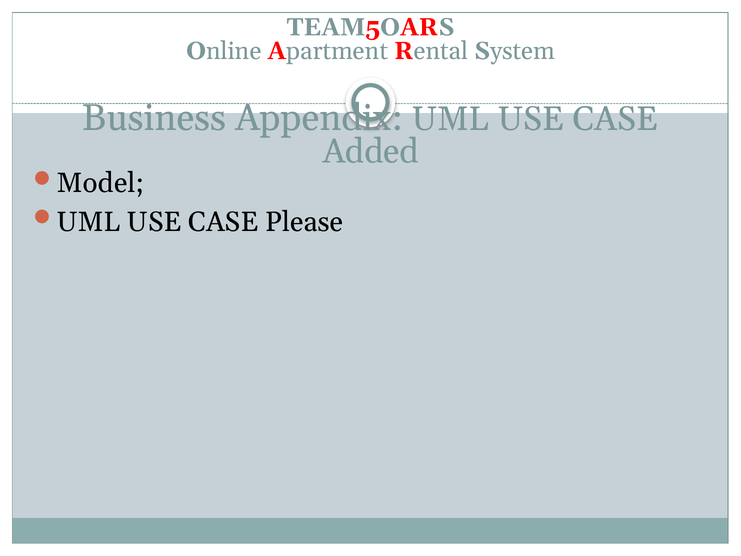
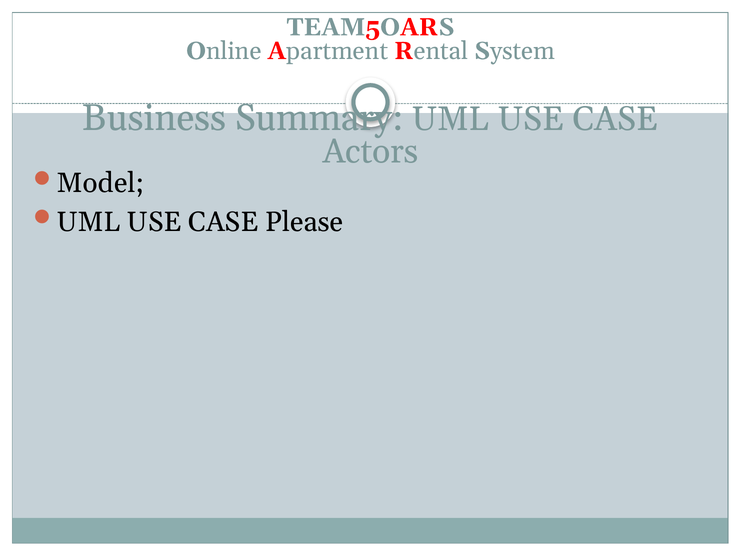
Appendix: Appendix -> Summary (319, 118)
Added: Added -> Actors (371, 152)
